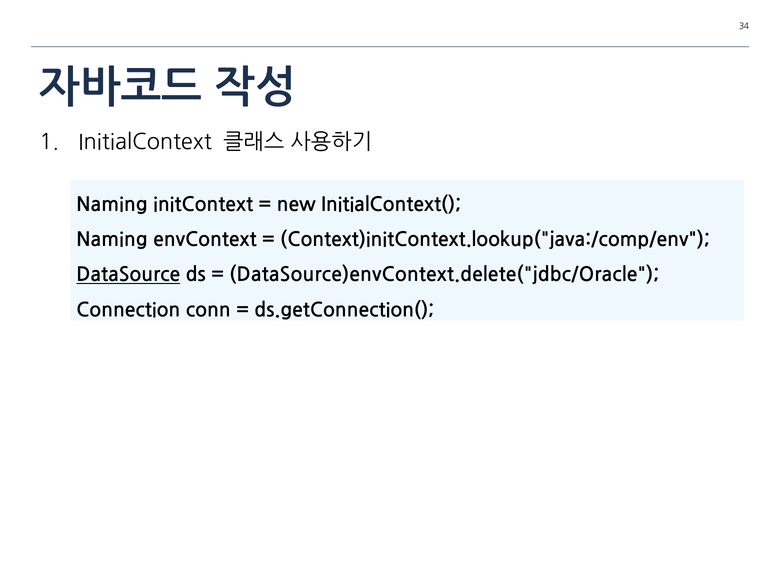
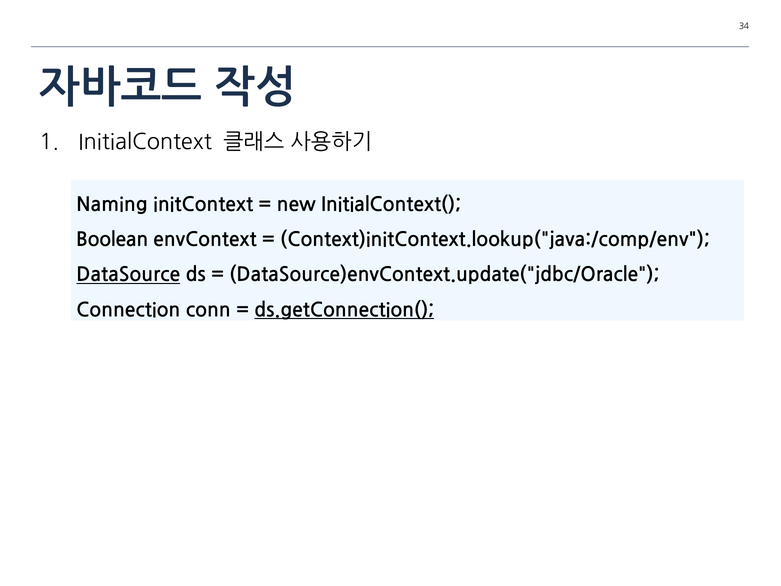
Naming: Naming -> Boolean (112, 240)
DataSource)envContext.delete("jdbc/Oracle: DataSource)envContext.delete("jdbc/Oracle -> DataSource)envContext.update("jdbc/Oracle (444, 275)
ds.getConnection( underline: none -> present (344, 310)
